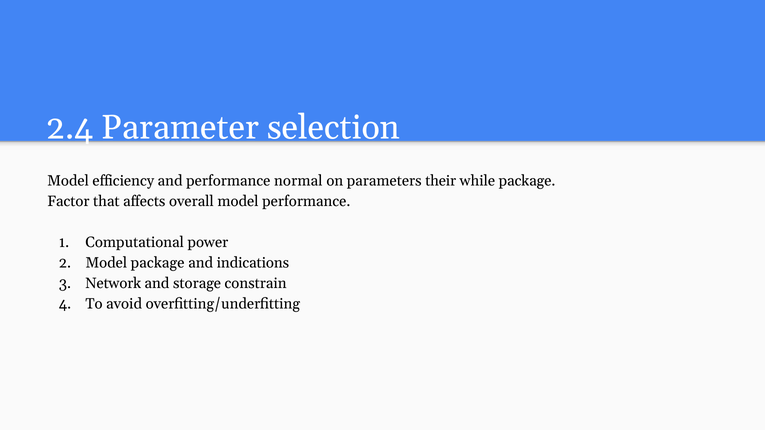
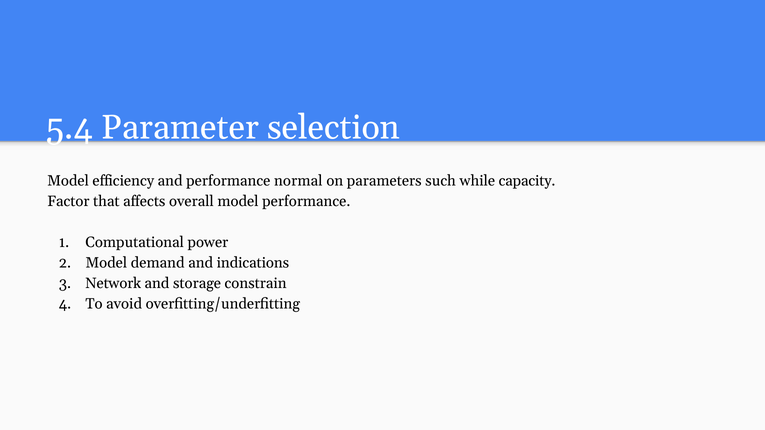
2.4: 2.4 -> 5.4 (70, 128)
their: their -> such (441, 181)
while package: package -> capacity (527, 181)
Model package: package -> demand (158, 263)
